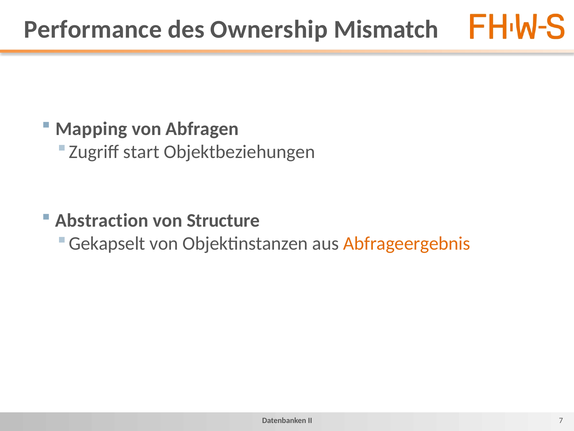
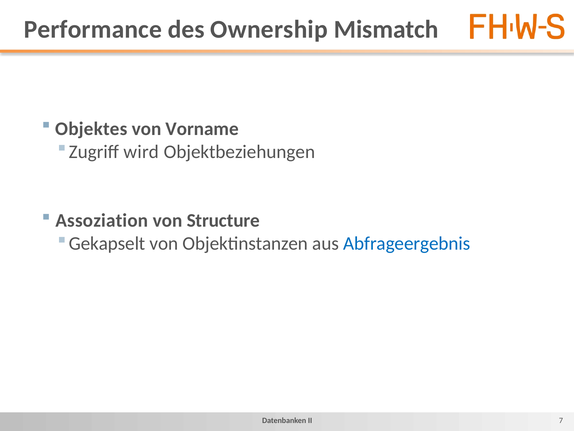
Mapping: Mapping -> Objektes (91, 129)
Abfragen: Abfragen -> Vorname (202, 129)
start: start -> wird (141, 152)
Abstraction: Abstraction -> Assoziation (102, 220)
Abfrageergebnis colour: orange -> blue (407, 243)
